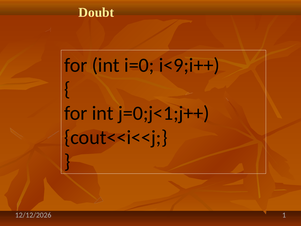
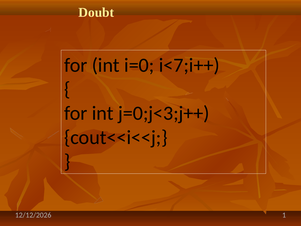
i<9;i++: i<9;i++ -> i<7;i++ (189, 65)
j=0;j<1;j++: j=0;j<1;j++ -> j=0;j<3;j++ (164, 113)
